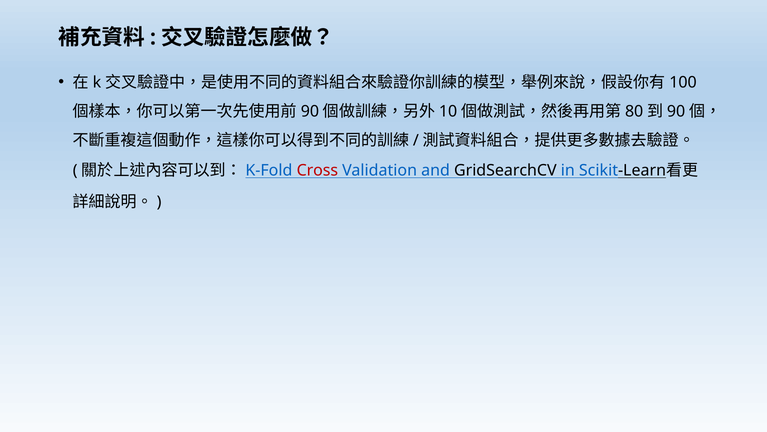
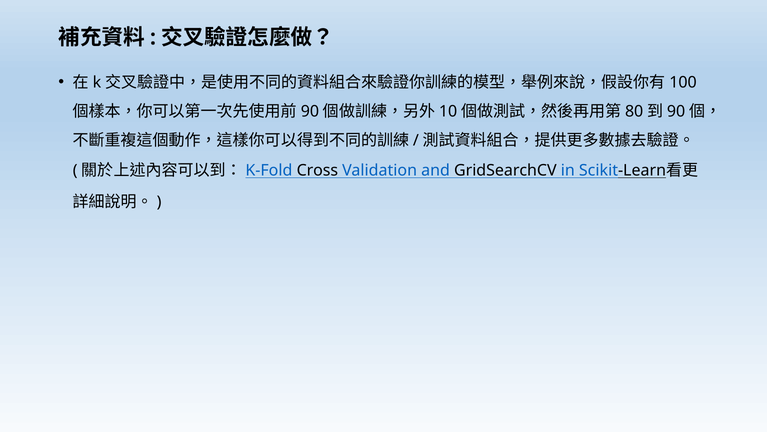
Cross colour: red -> black (317, 170)
